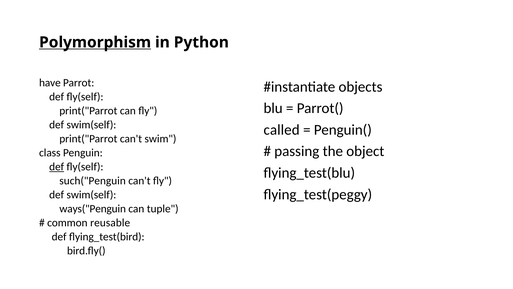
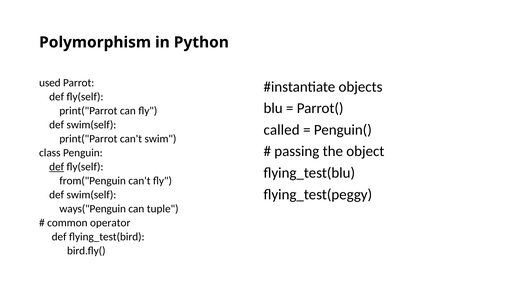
Polymorphism underline: present -> none (95, 42)
have: have -> used (50, 83)
such("Penguin: such("Penguin -> from("Penguin (93, 181)
reusable: reusable -> operator (110, 222)
